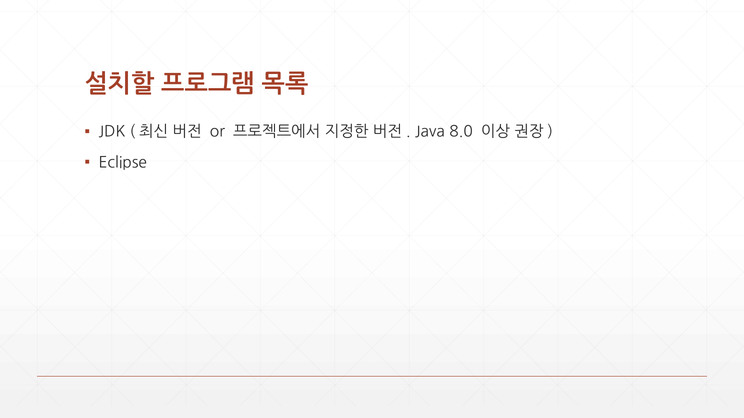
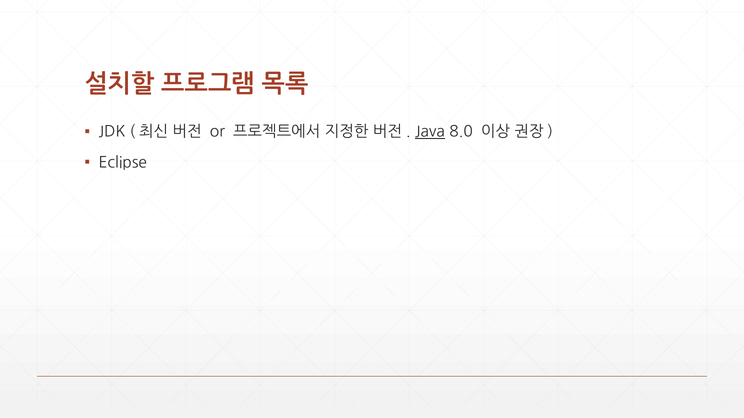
Java underline: none -> present (430, 132)
